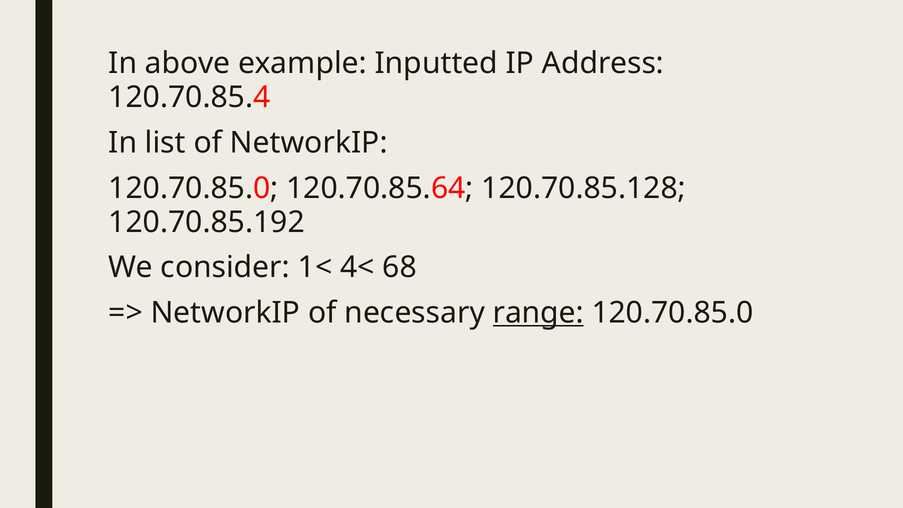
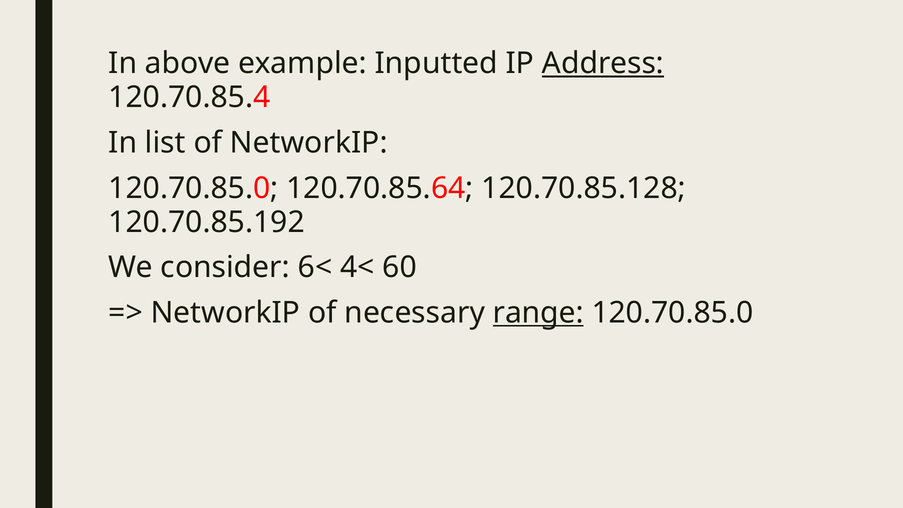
Address underline: none -> present (603, 63)
1<: 1< -> 6< (315, 267)
68: 68 -> 60 (400, 267)
